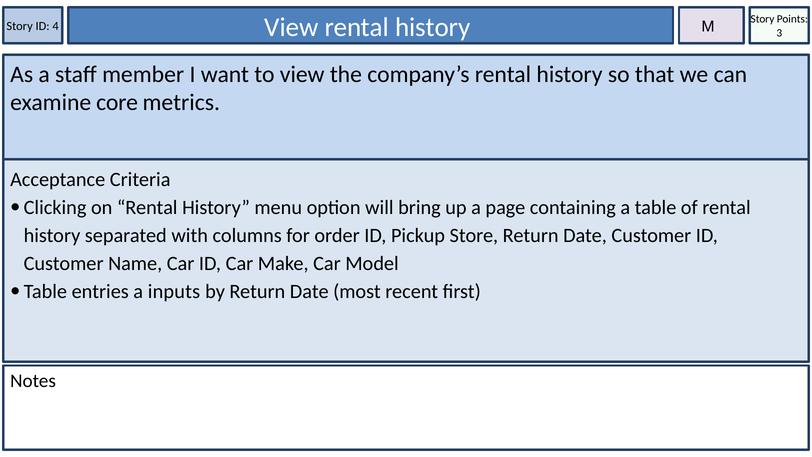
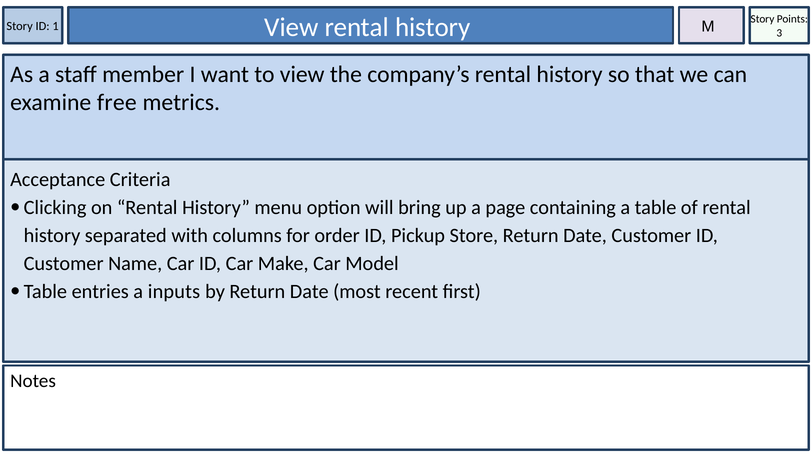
4: 4 -> 1 (56, 26)
core: core -> free (117, 103)
